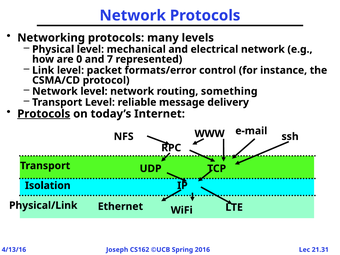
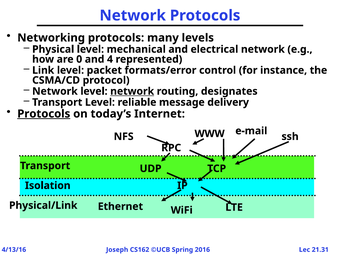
7: 7 -> 4 (110, 59)
network underline: none -> present (132, 91)
something: something -> designates (229, 91)
